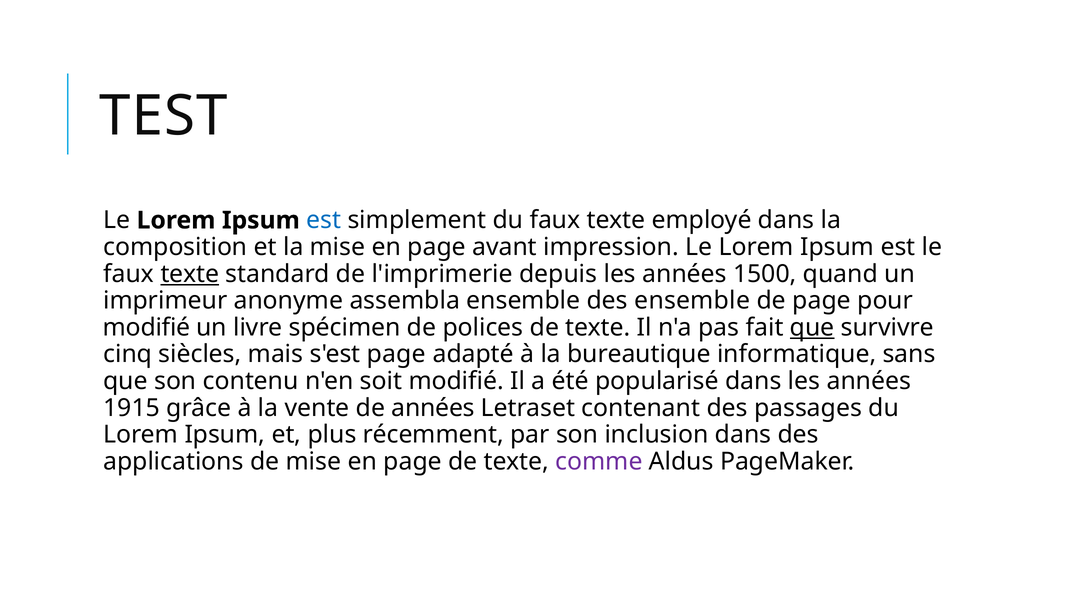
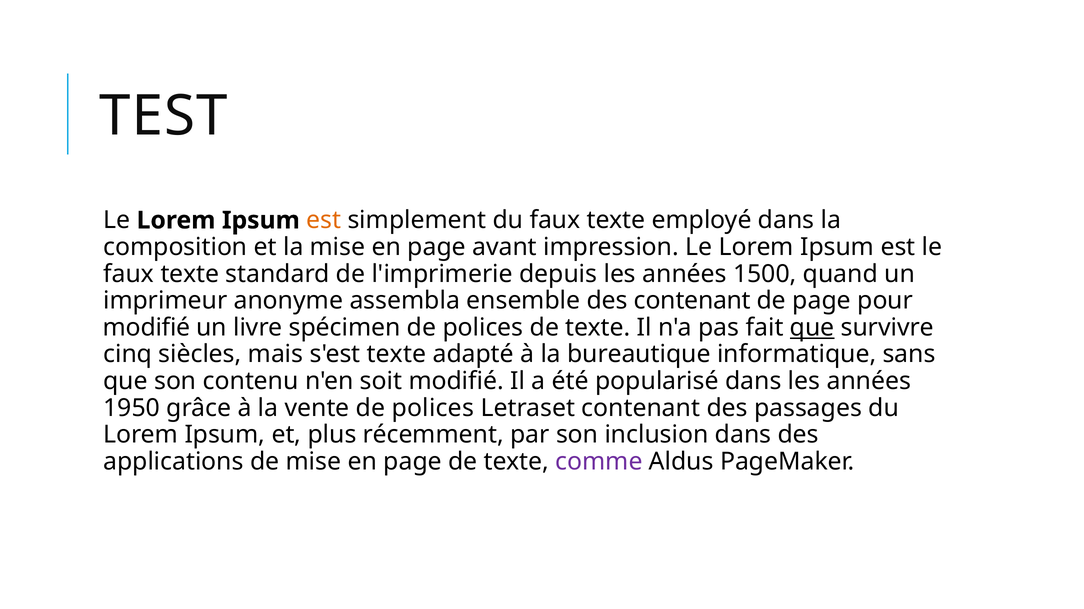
est colour: blue -> orange (324, 221)
texte underline: present -> none (190, 274)
des ensemble: ensemble -> contenant (692, 301)
s'est page: page -> texte (396, 355)
1915: 1915 -> 1950 (132, 408)
vente de années: années -> polices (433, 408)
